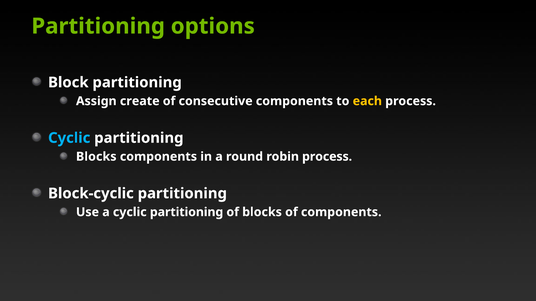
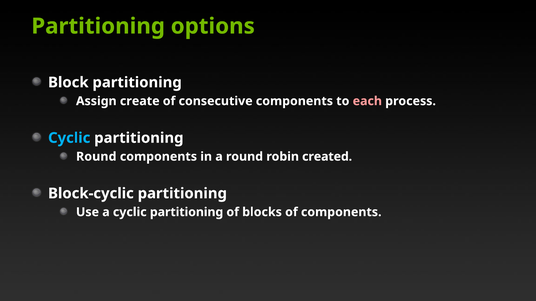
each colour: yellow -> pink (367, 101)
Blocks: Blocks -> Round (96, 157)
robin process: process -> created (327, 157)
